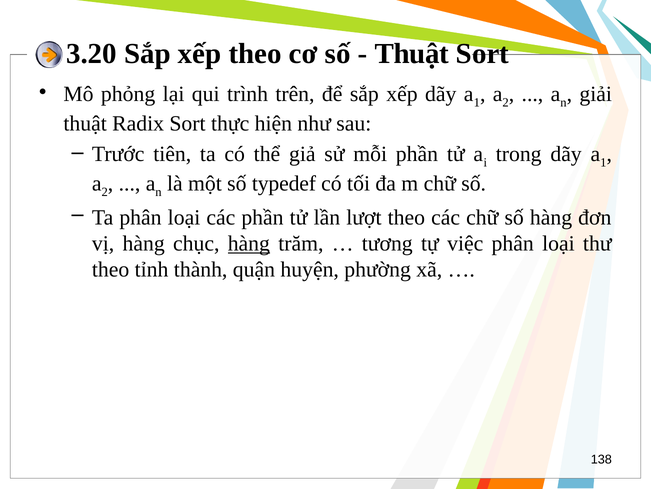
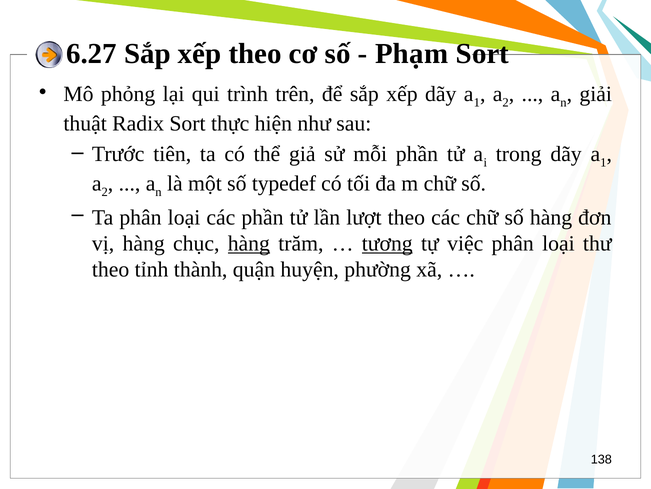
3.20: 3.20 -> 6.27 (91, 54)
Thuật: Thuật -> Phạm (412, 54)
tương underline: none -> present (387, 243)
